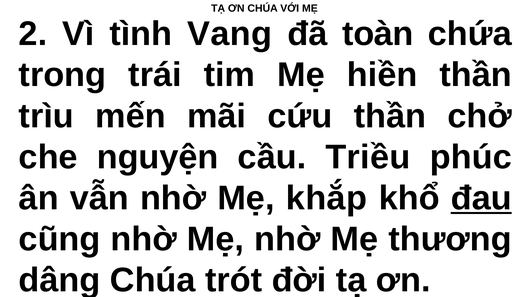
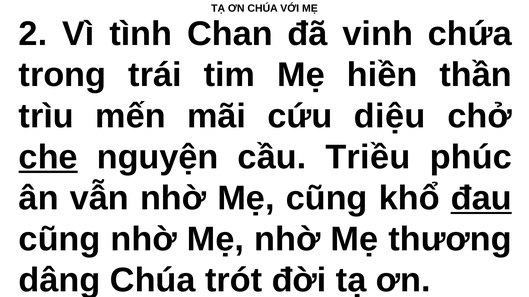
Vang: Vang -> Chan (230, 34)
toàn: toàn -> vinh (378, 34)
cứu thần: thần -> diệu (390, 116)
che underline: none -> present (48, 157)
Mẹ khắp: khắp -> cũng (327, 199)
